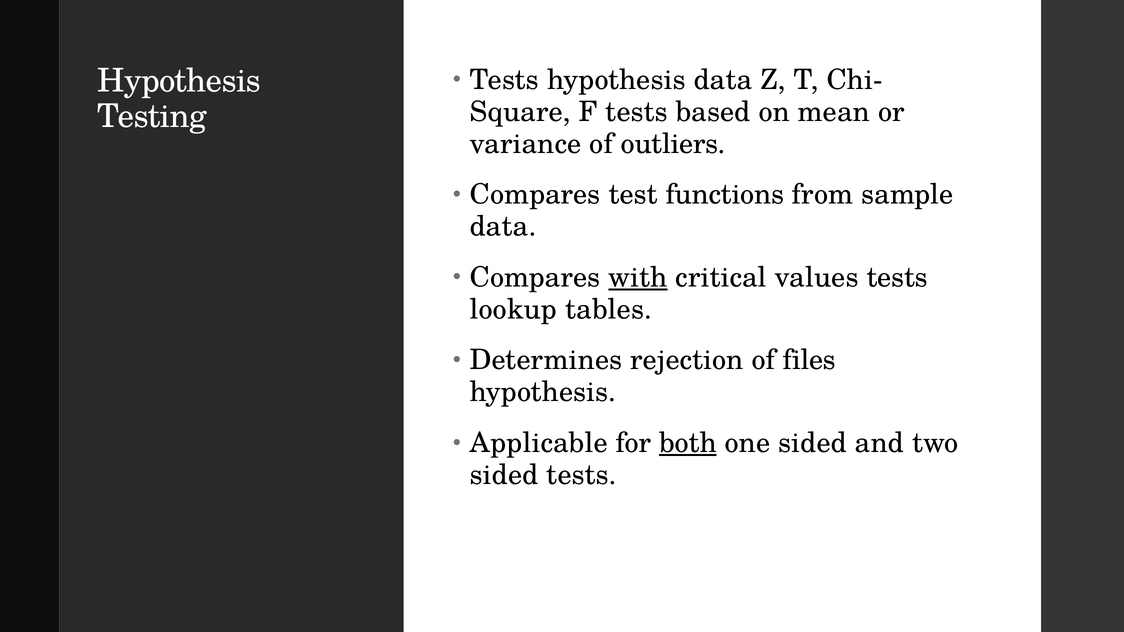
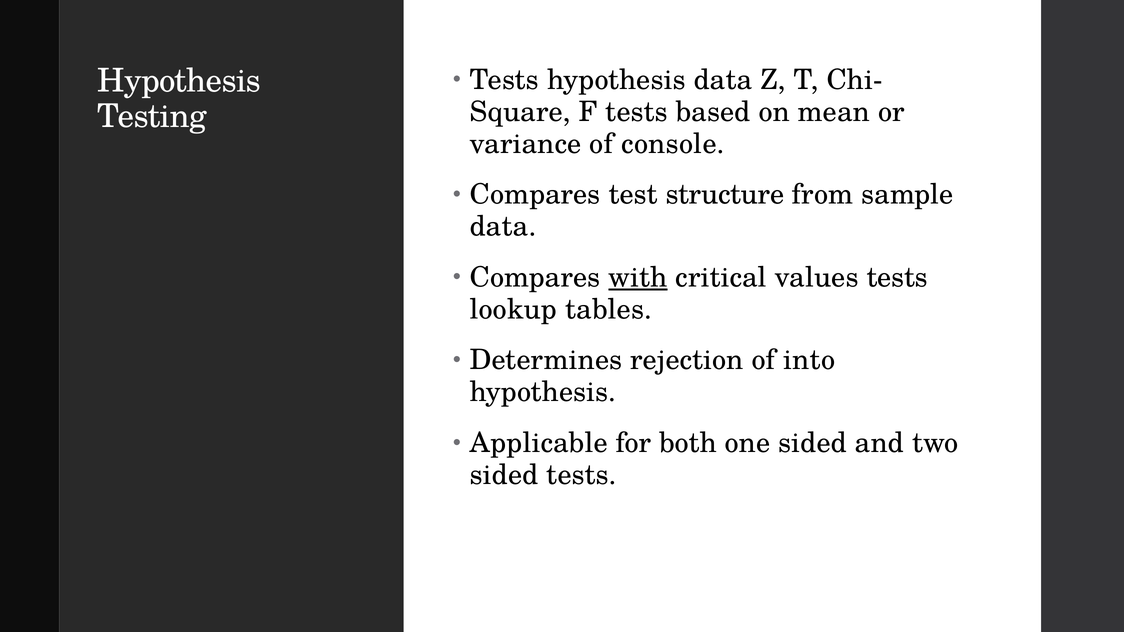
outliers: outliers -> console (673, 144)
functions: functions -> structure (725, 195)
files: files -> into (809, 360)
both underline: present -> none (688, 443)
